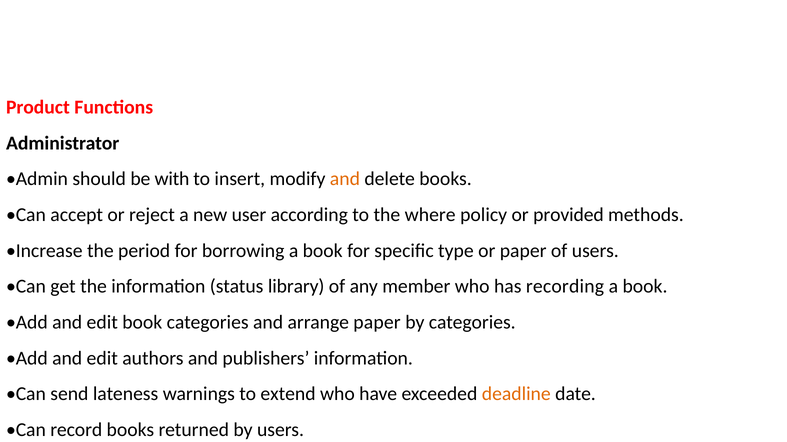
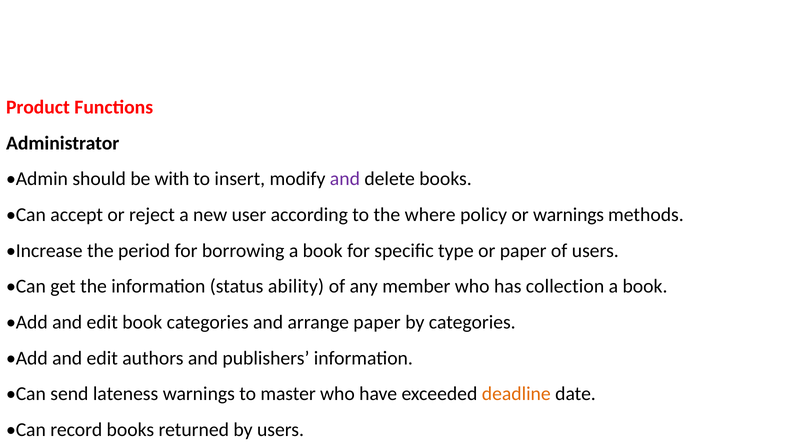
and colour: orange -> purple (345, 179)
or provided: provided -> warnings (569, 215)
library: library -> ability (296, 287)
recording: recording -> collection (565, 287)
extend: extend -> master (288, 394)
